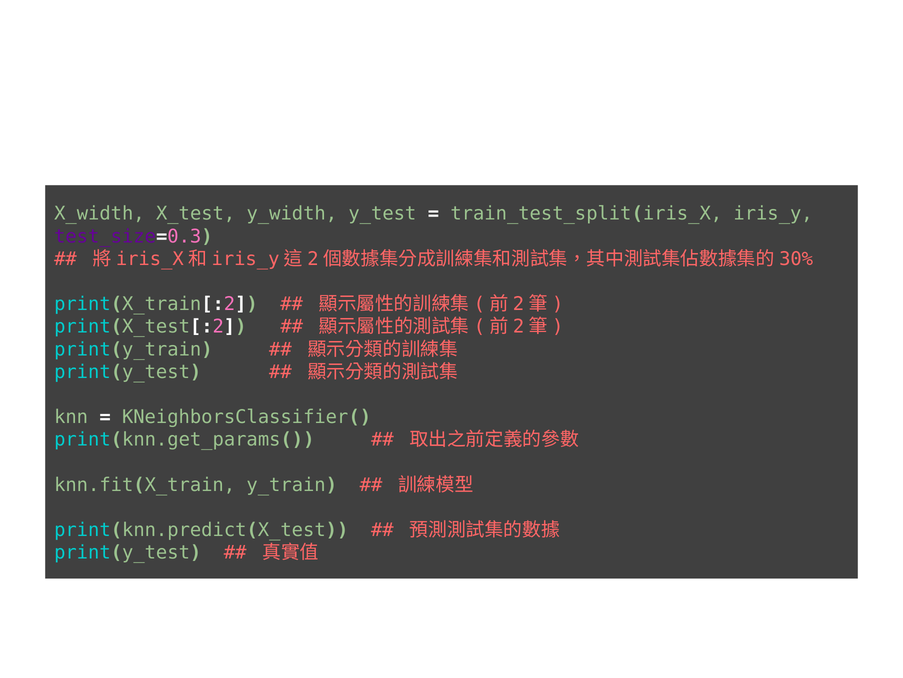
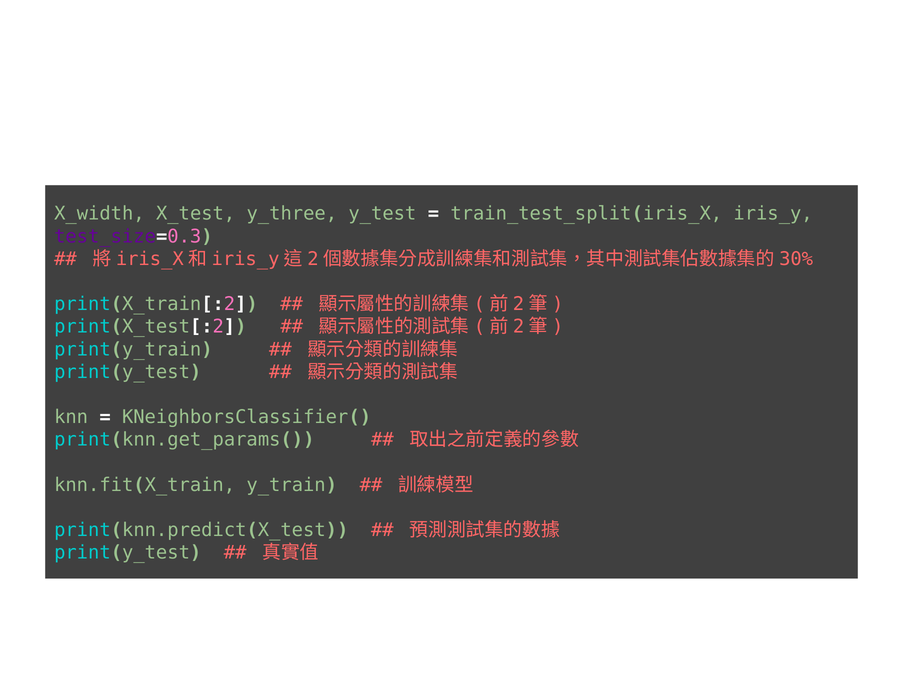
y_width: y_width -> y_three (292, 213)
